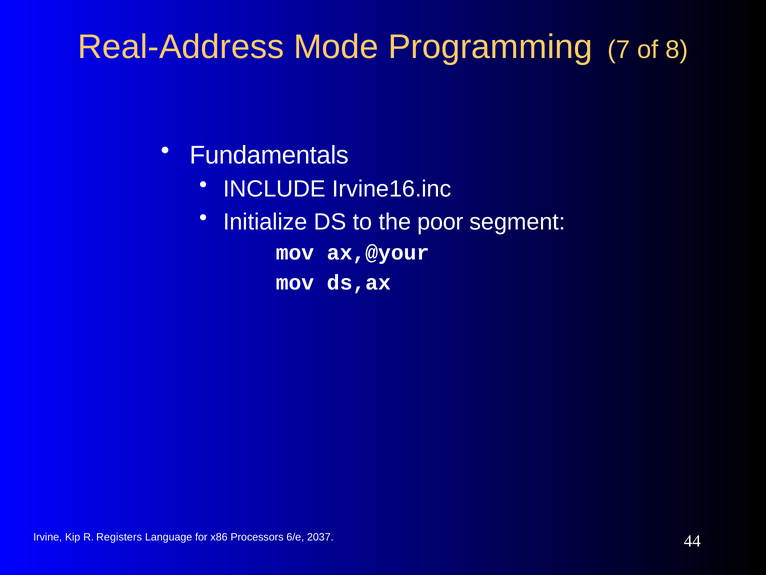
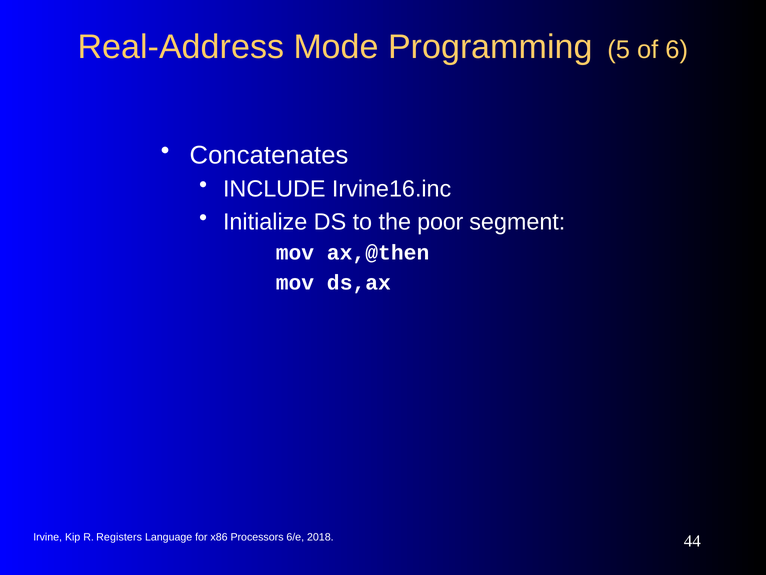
7: 7 -> 5 (619, 50)
8: 8 -> 6 (677, 50)
Fundamentals: Fundamentals -> Concatenates (269, 155)
ax,@your: ax,@your -> ax,@then (378, 253)
2037: 2037 -> 2018 (320, 537)
